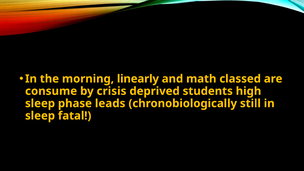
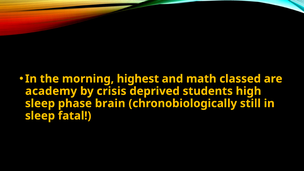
linearly: linearly -> highest (138, 79)
consume: consume -> academy (51, 91)
leads: leads -> brain (110, 103)
